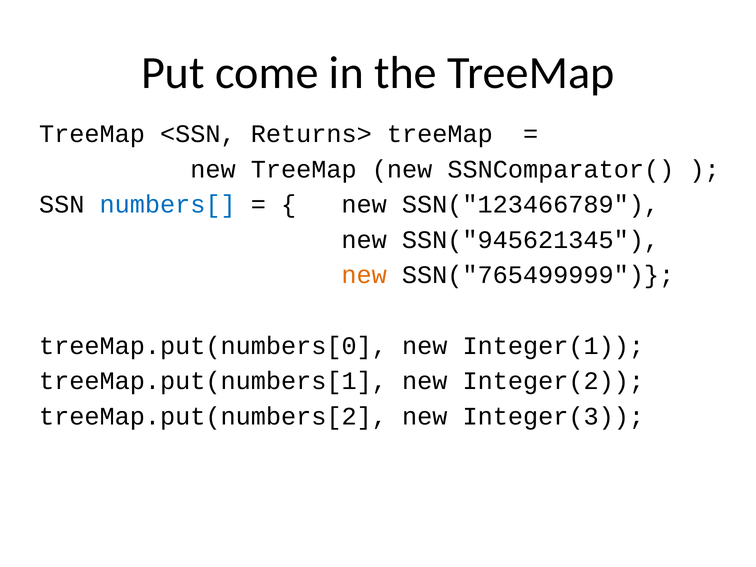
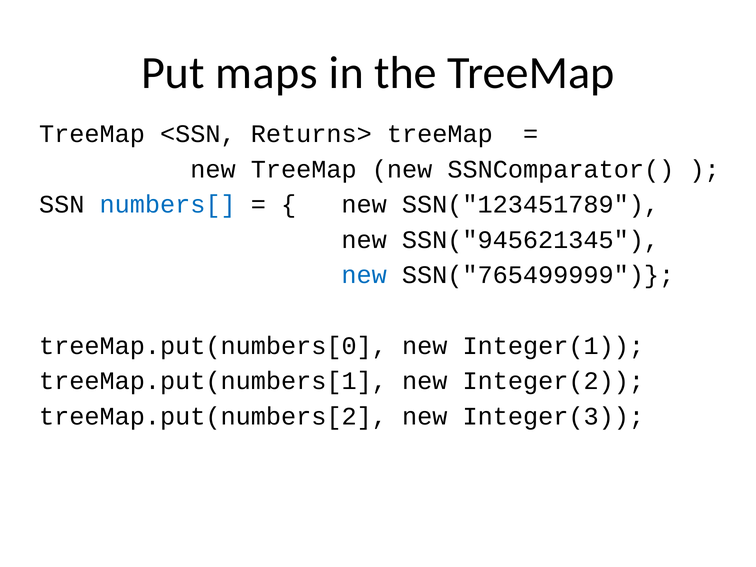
come: come -> maps (267, 73)
SSN("123466789: SSN("123466789 -> SSN("123451789 (531, 205)
new colour: orange -> blue (364, 275)
